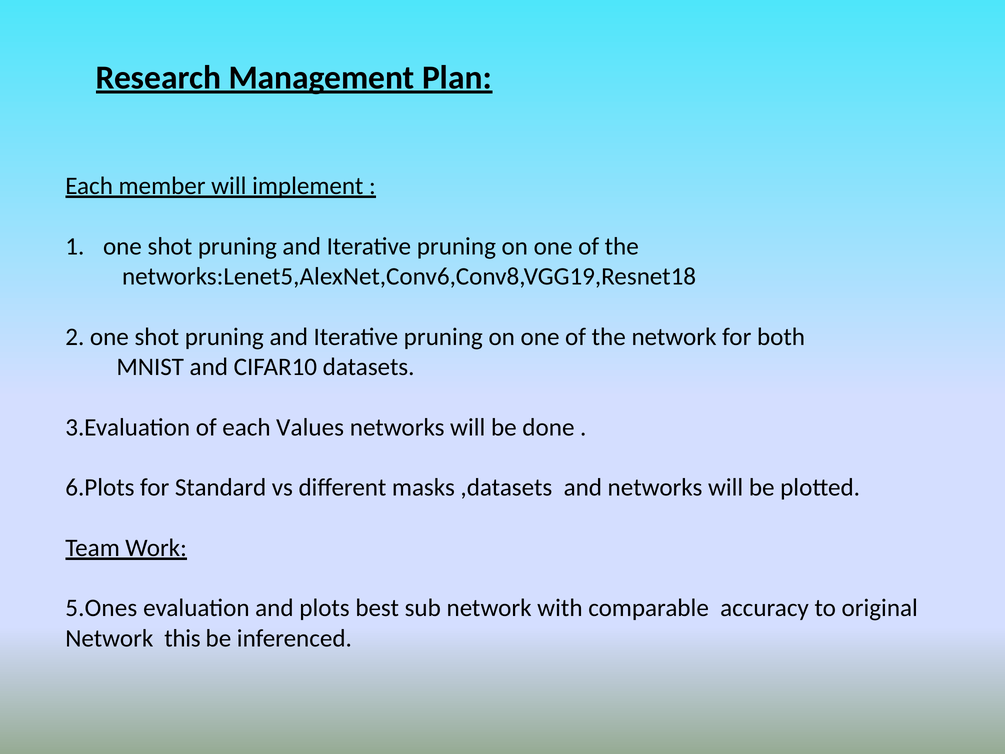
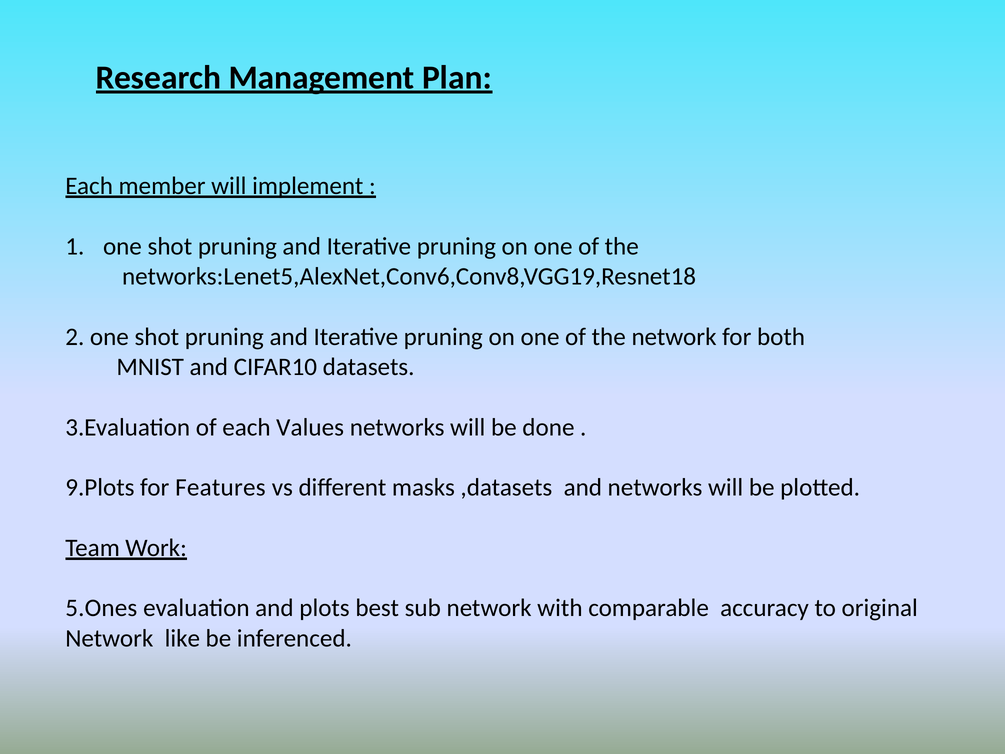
6.Plots: 6.Plots -> 9.Plots (100, 487)
Standard: Standard -> Features (220, 487)
this: this -> like (182, 638)
